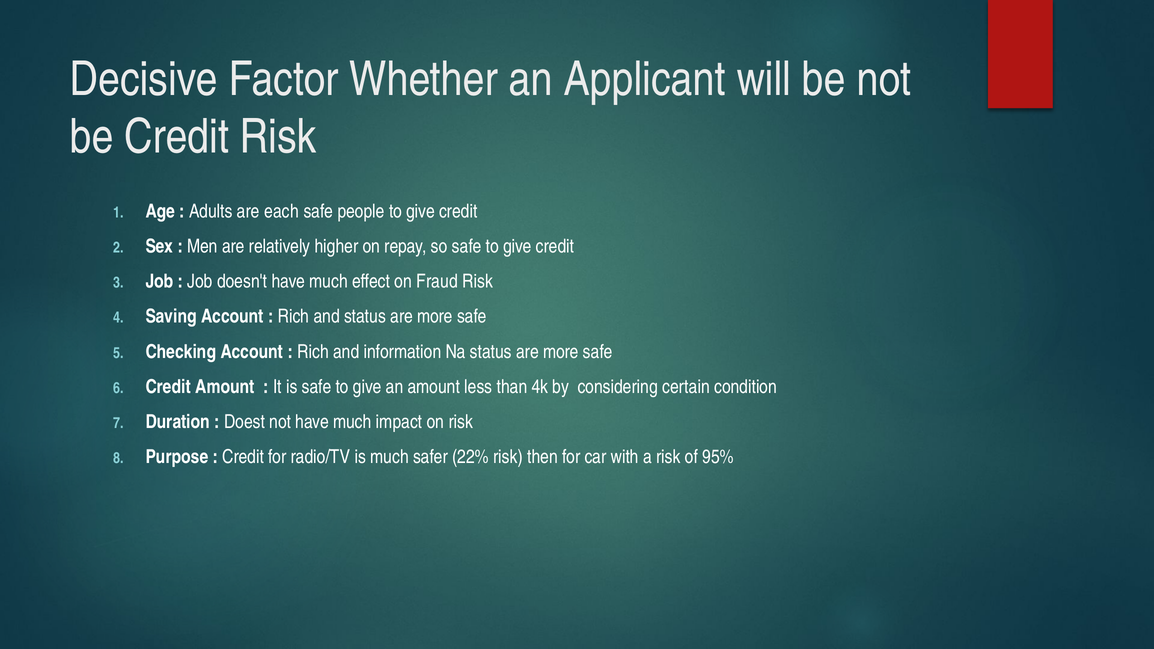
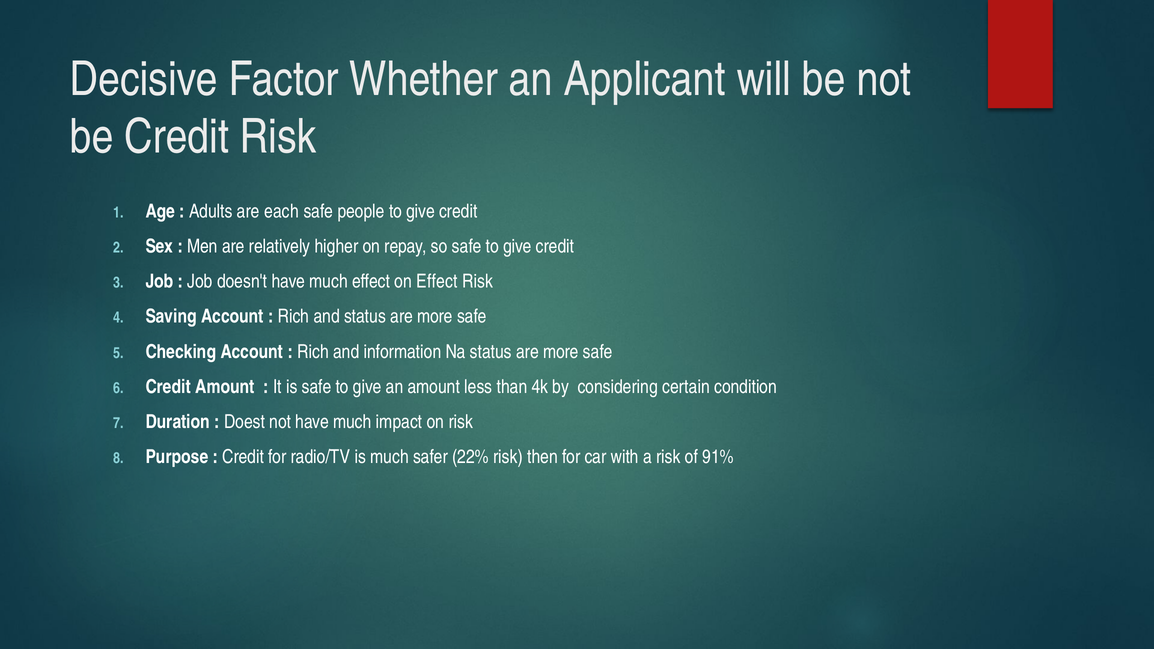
on Fraud: Fraud -> Effect (437, 282)
95%: 95% -> 91% (718, 457)
